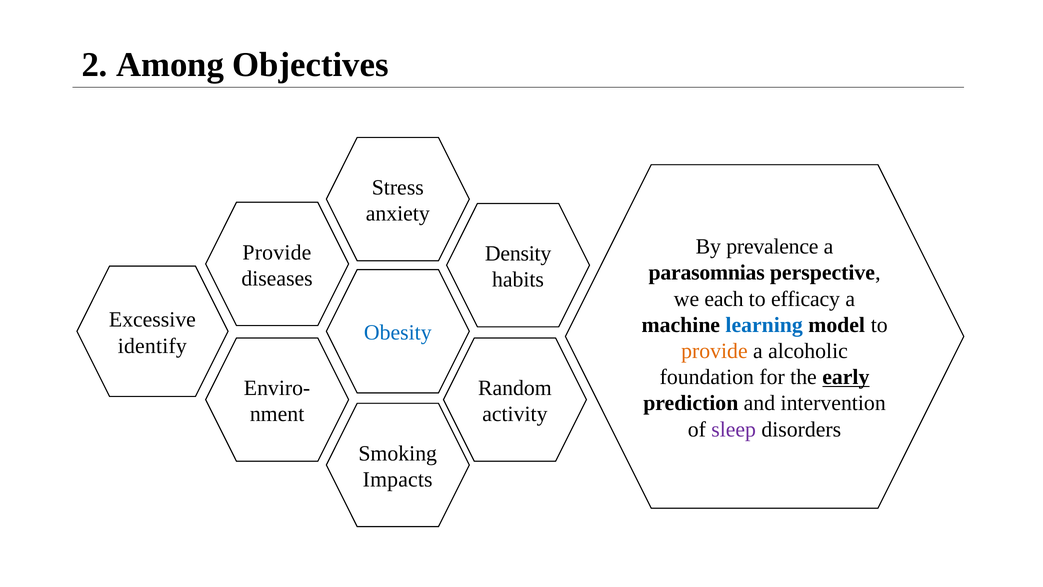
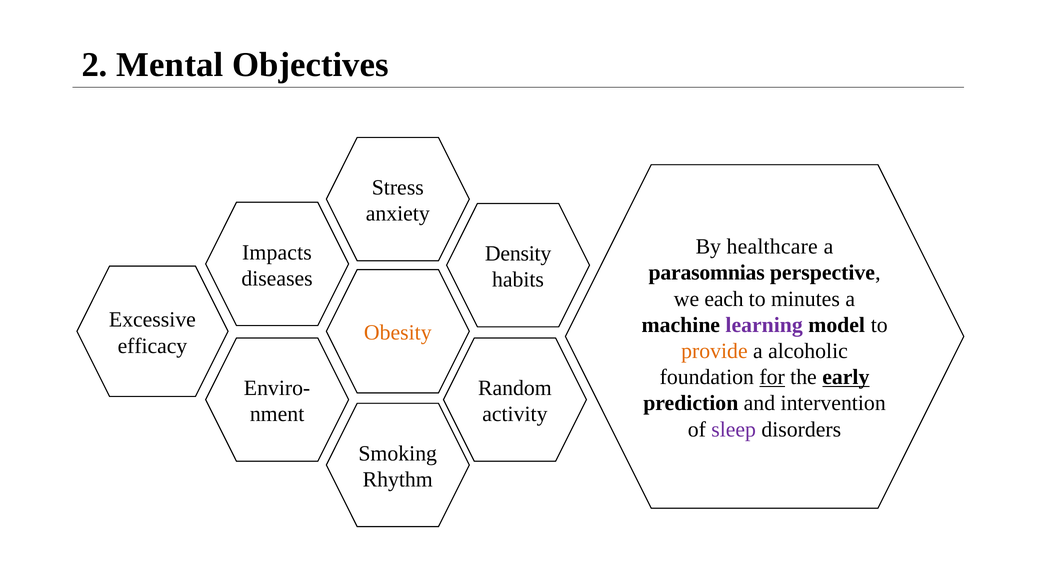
Among: Among -> Mental (170, 65)
prevalence: prevalence -> healthcare (772, 246)
Provide: Provide -> Impacts (277, 252)
efficacy: efficacy -> minutes (805, 299)
learning colour: blue -> purple (764, 325)
Obesity colour: blue -> orange (398, 333)
identify: identify -> efficacy (152, 346)
for underline: none -> present (772, 377)
Impacts: Impacts -> Rhythm (398, 479)
